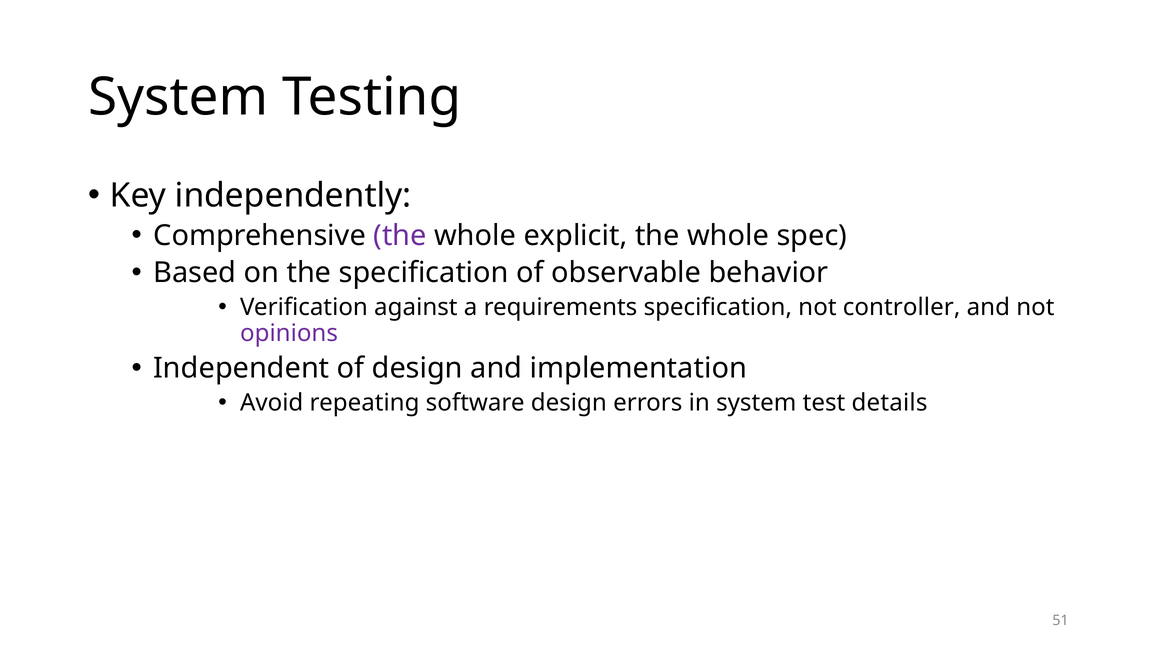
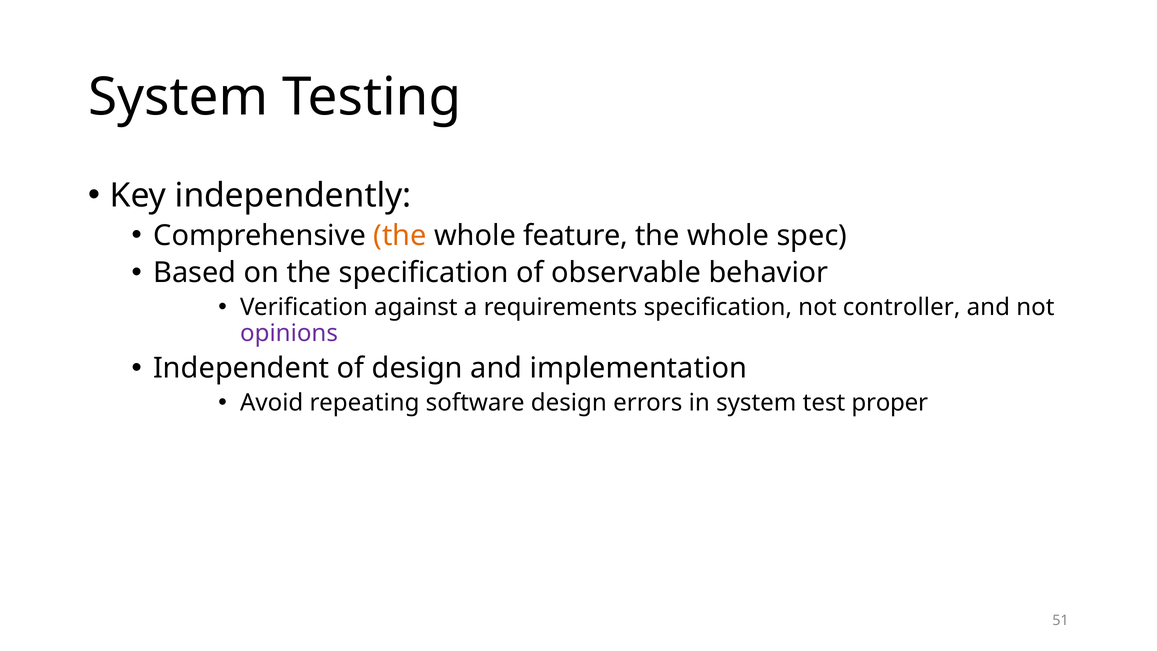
the colour: purple -> orange (400, 236)
explicit: explicit -> feature (576, 236)
details: details -> proper (890, 403)
